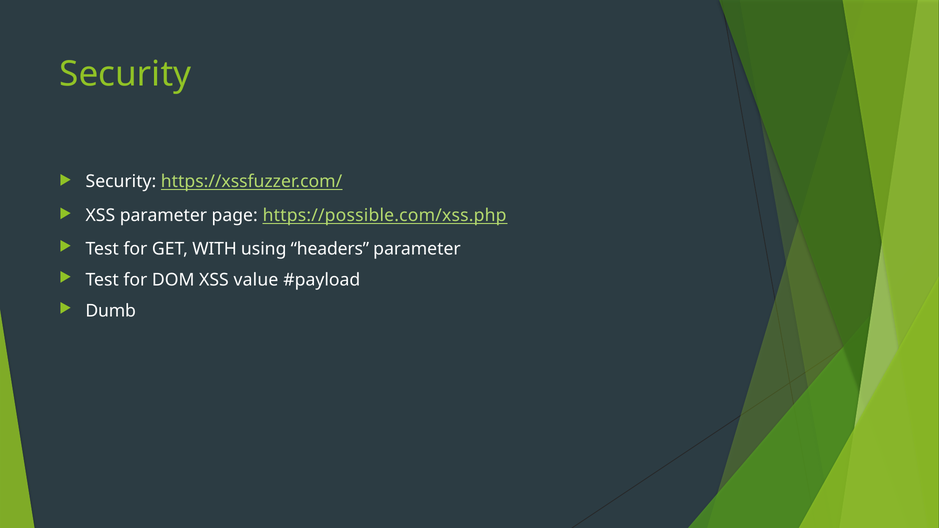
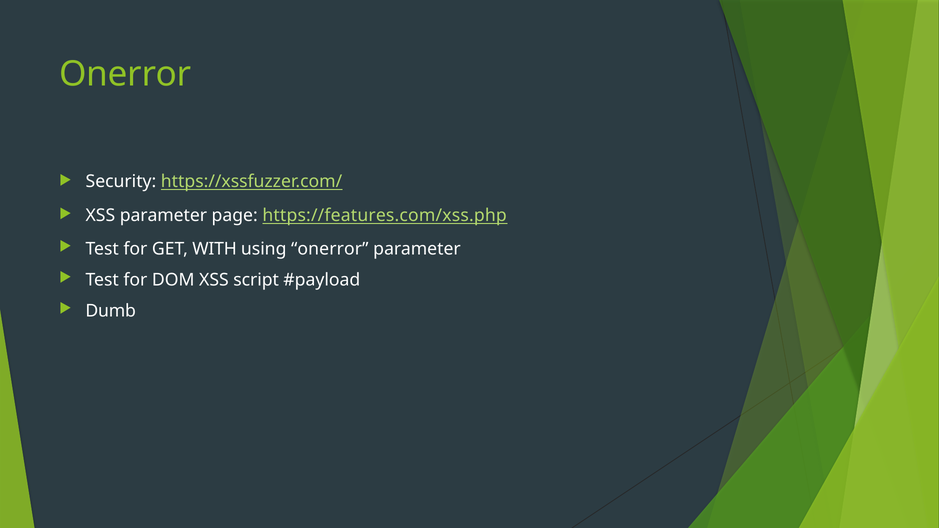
Security: Security -> Onerror (125, 74)
https://possible.com/xss.php: https://possible.com/xss.php -> https://features.com/xss.php (385, 215)
using headers: headers -> onerror (330, 249)
value: value -> script (256, 280)
